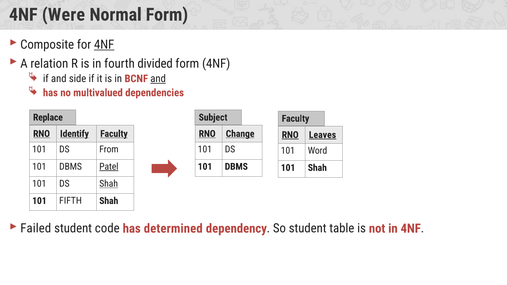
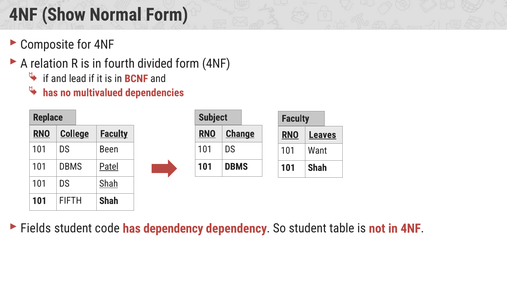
Were: Were -> Show (64, 15)
4NF underline: present -> none (104, 45)
side: side -> lead (78, 79)
and underline: present -> none (158, 79)
Identify: Identify -> College (75, 134)
From: From -> Been (109, 150)
Word: Word -> Want (317, 151)
Failed: Failed -> Fields (36, 229)
has determined: determined -> dependency (173, 229)
